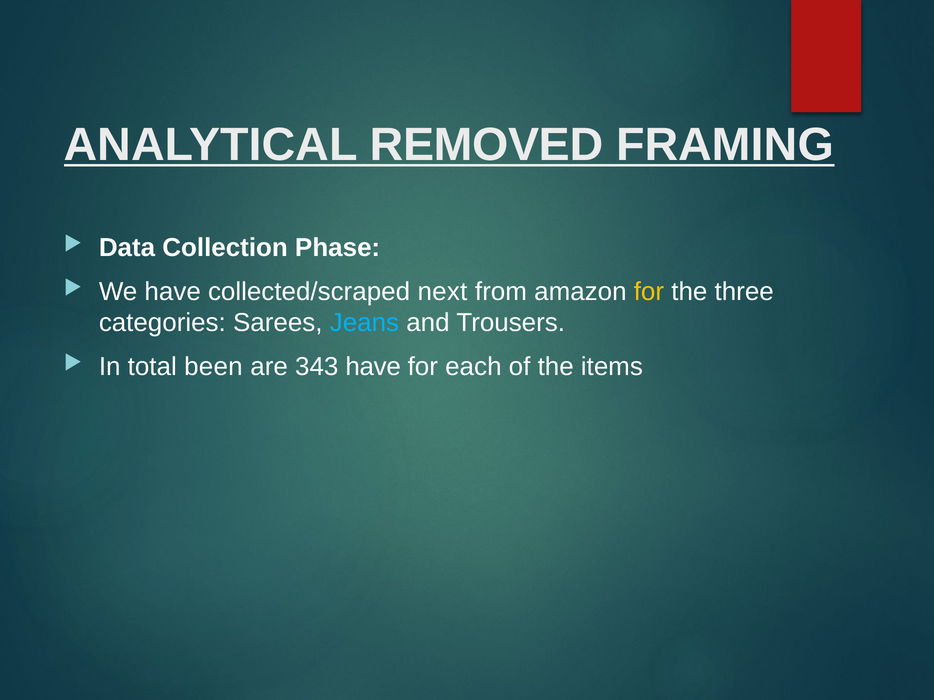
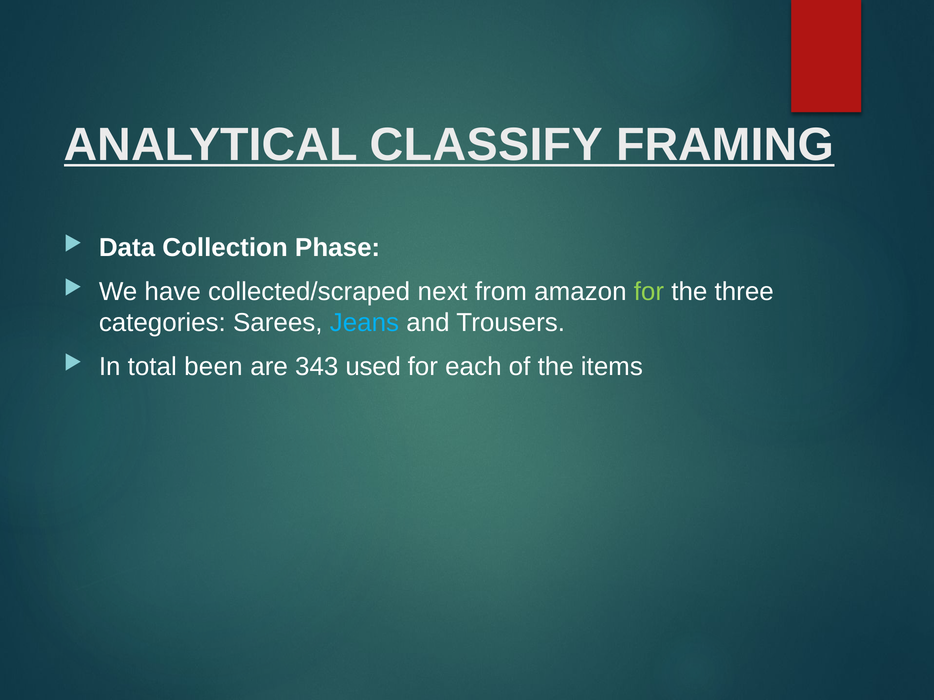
REMOVED: REMOVED -> CLASSIFY (486, 145)
for colour: yellow -> light green (649, 292)
343 have: have -> used (373, 367)
